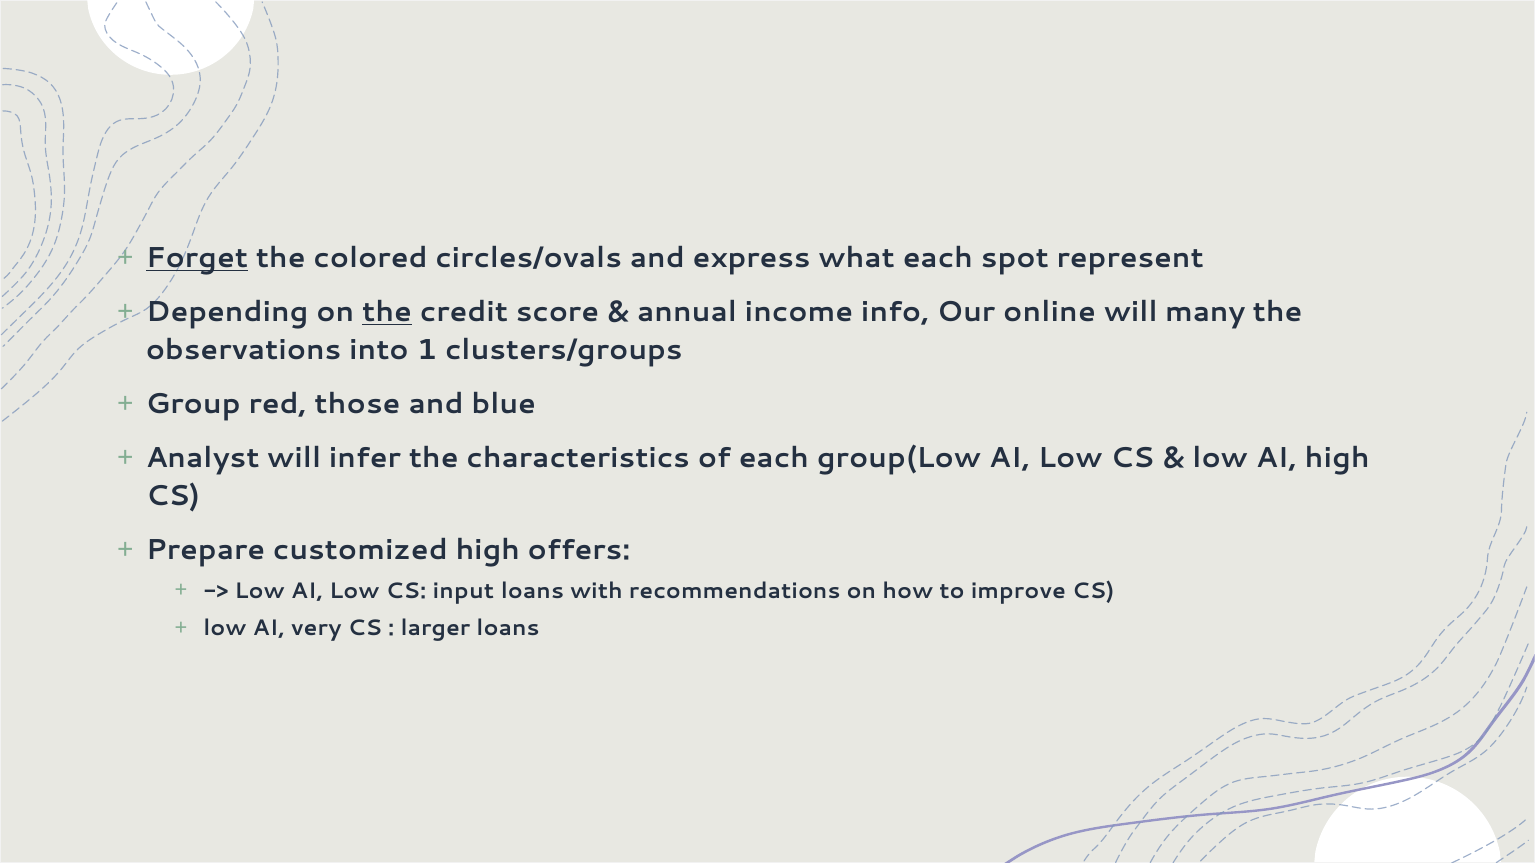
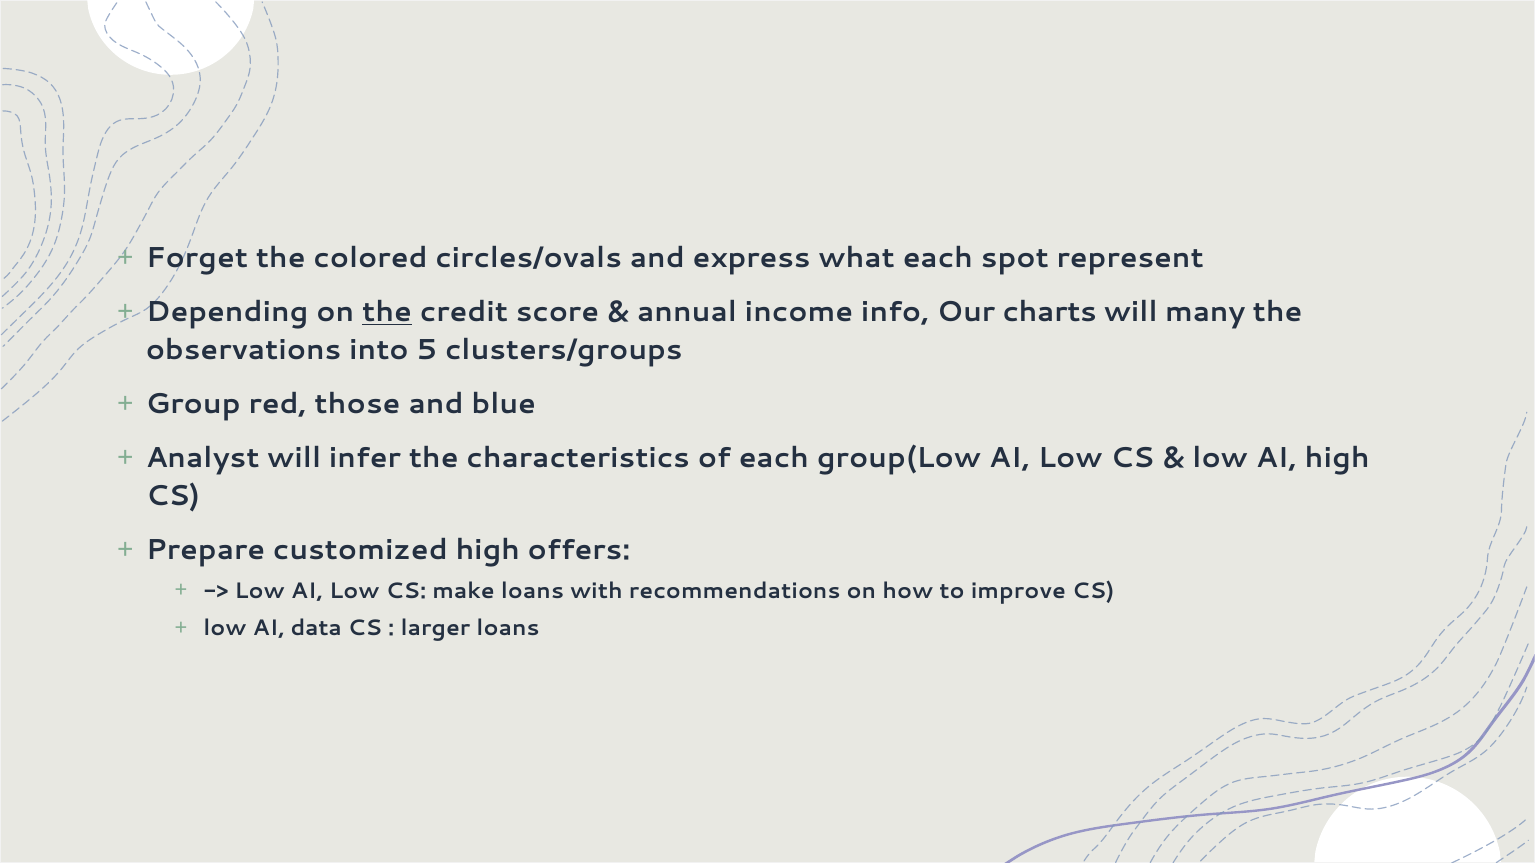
Forget underline: present -> none (197, 258)
online: online -> charts (1050, 312)
1: 1 -> 5 (427, 350)
input: input -> make (464, 591)
very: very -> data (316, 629)
